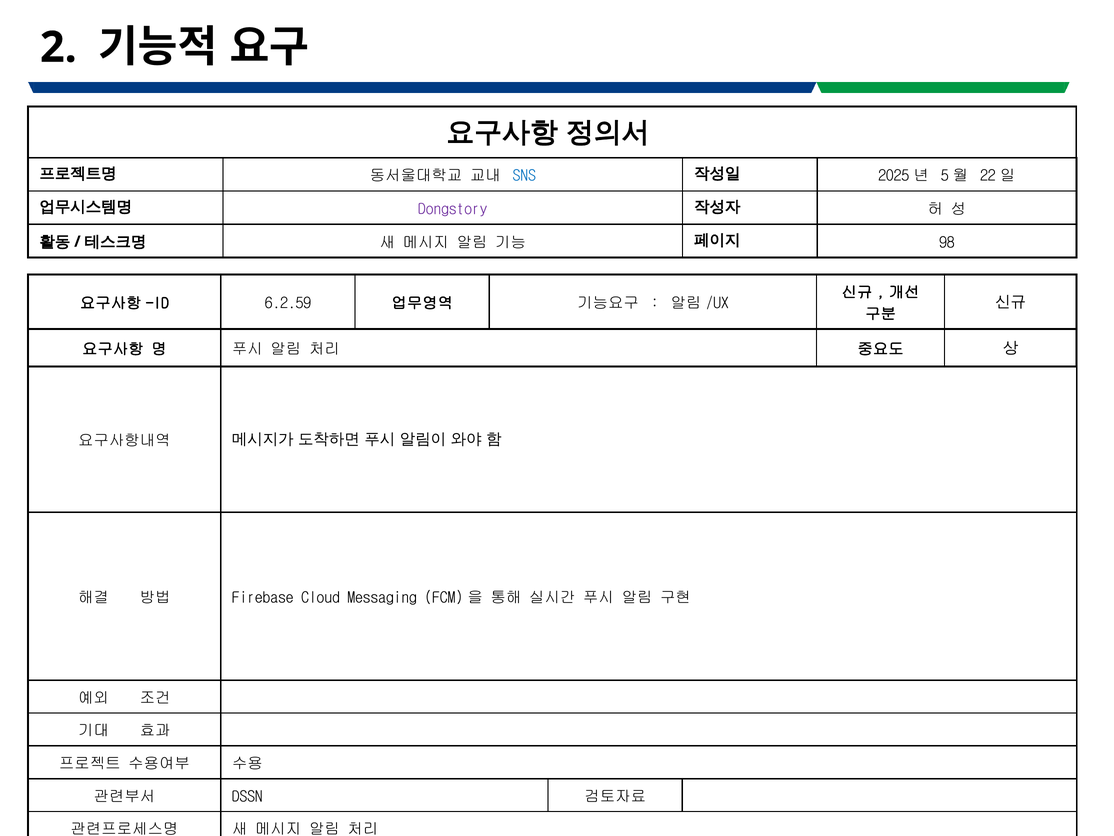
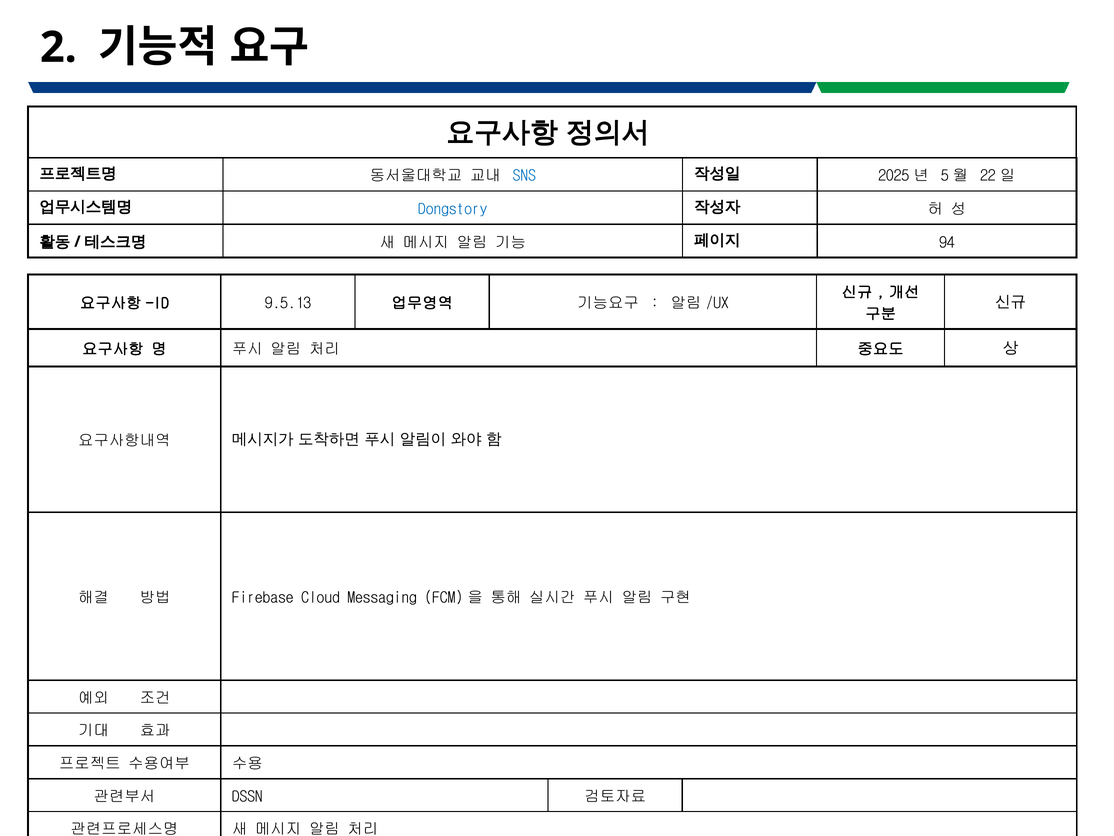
Dongstory colour: purple -> blue (453, 209)
98: 98 -> 94 (947, 242)
6.2.59: 6.2.59 -> 9.5.13 (288, 303)
